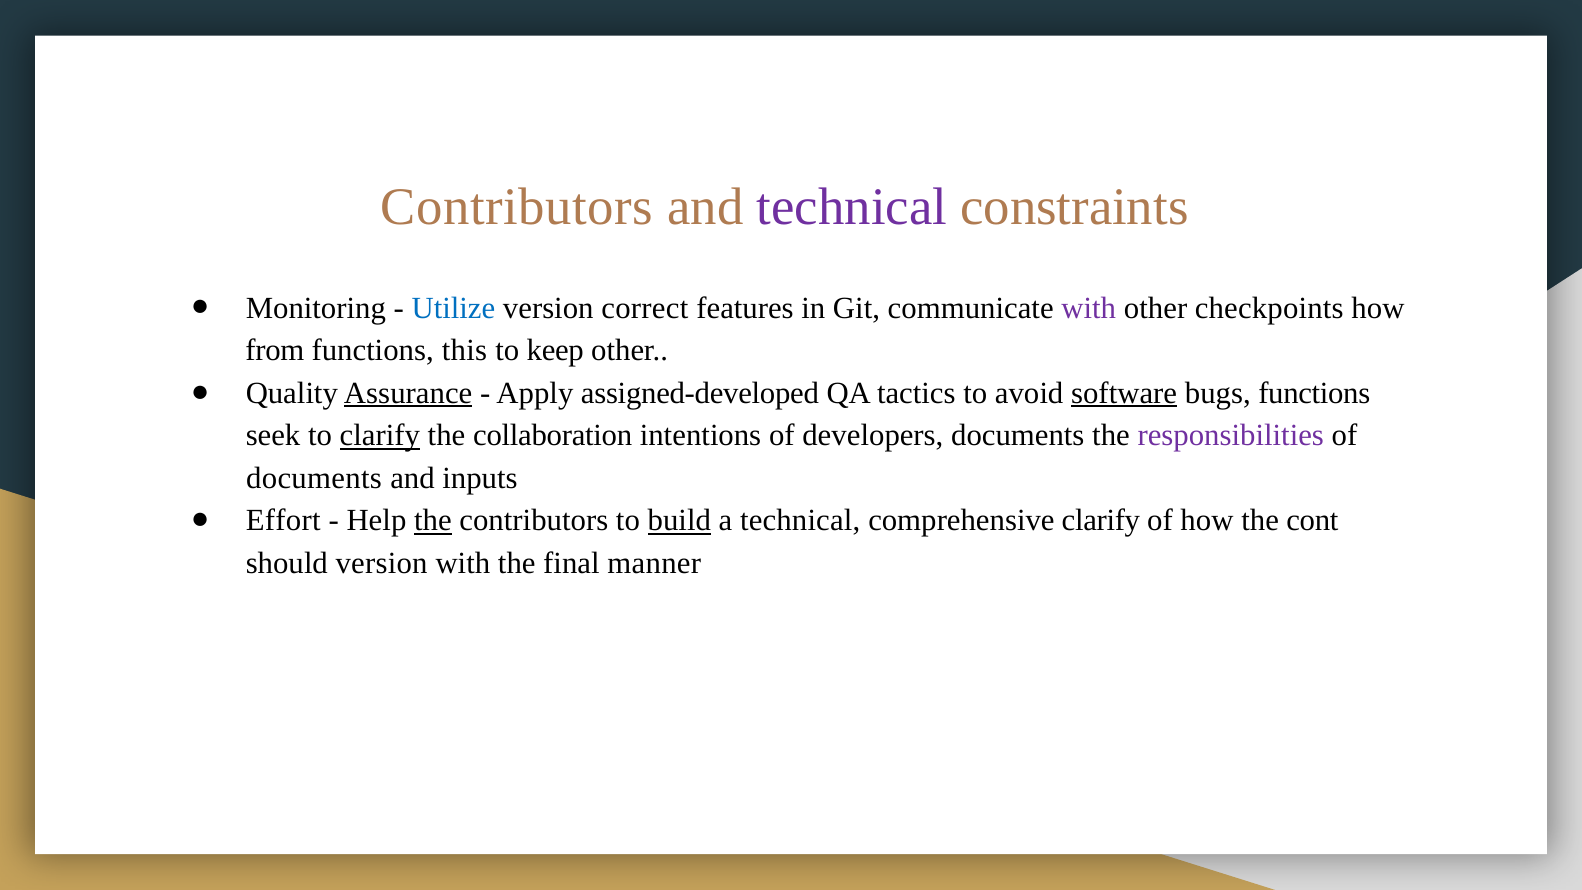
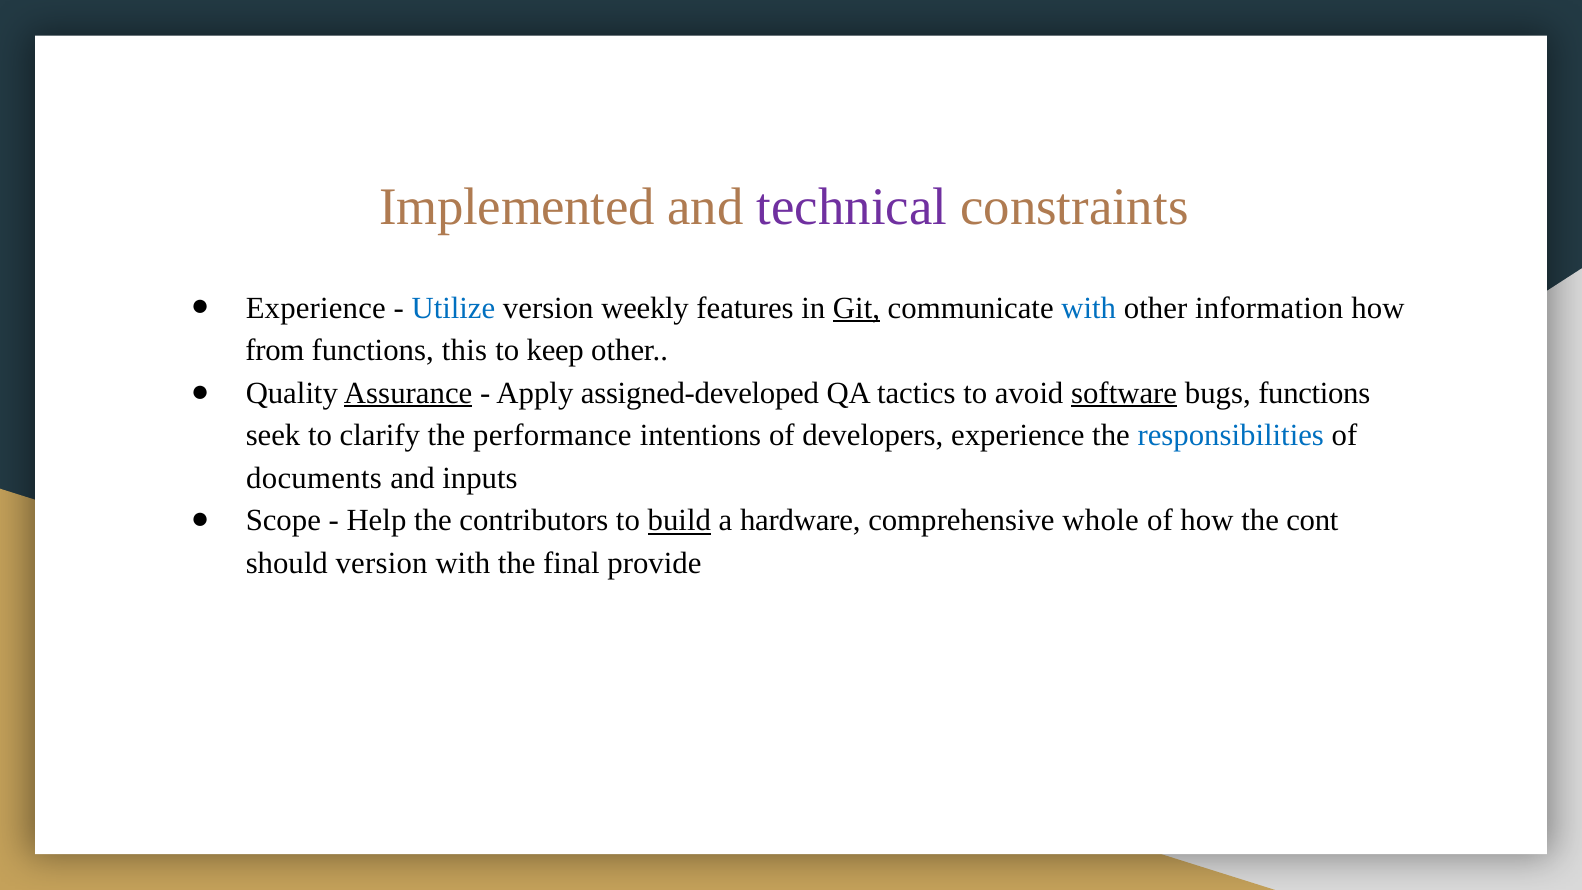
Contributors: Contributors -> Implemented (517, 207)
Monitoring: Monitoring -> Experience (316, 308)
correct: correct -> weekly (645, 308)
Git underline: none -> present (857, 308)
with colour: purple -> blue (1089, 308)
checkpoints: checkpoints -> information (1269, 308)
clarify underline: present -> none (380, 435)
collaboration: collaboration -> performance (552, 435)
developers documents: documents -> experience (1018, 435)
responsibilities colour: purple -> blue (1231, 435)
Effort: Effort -> Scope (283, 521)
the underline: present -> none (433, 521)
a technical: technical -> hardware (800, 521)
comprehensive clarify: clarify -> whole (1101, 521)
manner: manner -> provide (654, 563)
